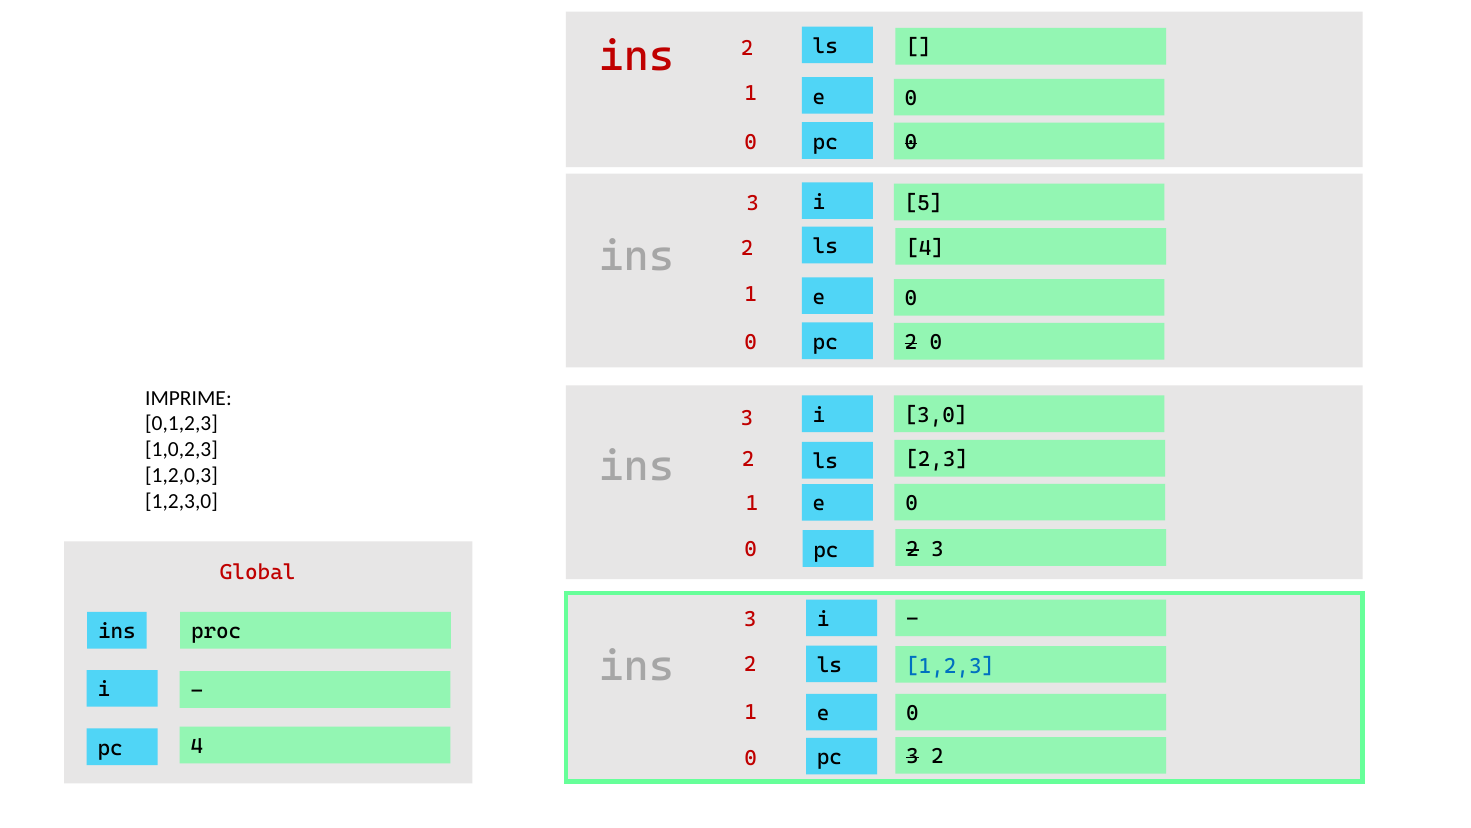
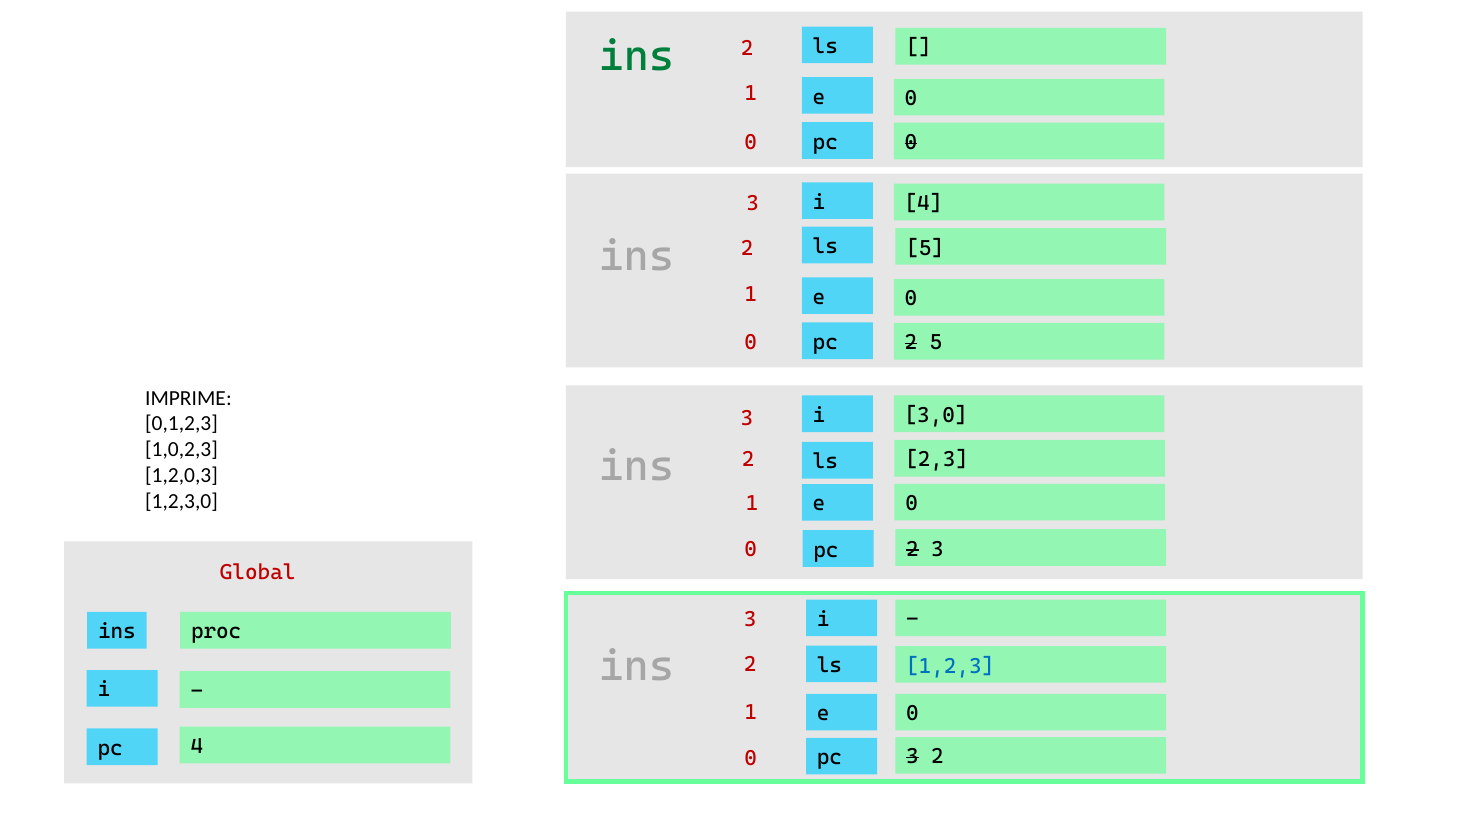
ins colour: red -> green (636, 56)
i 5: 5 -> 4 (923, 203)
4: 4 -> 5 (925, 248)
2 0: 0 -> 5 (936, 343)
